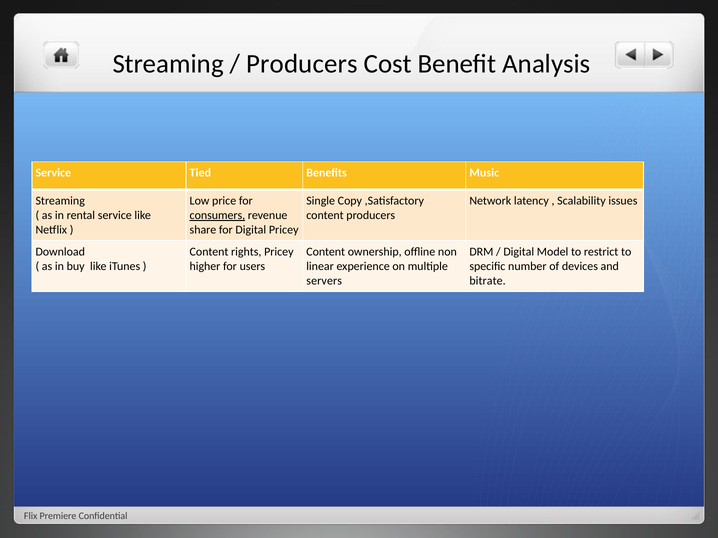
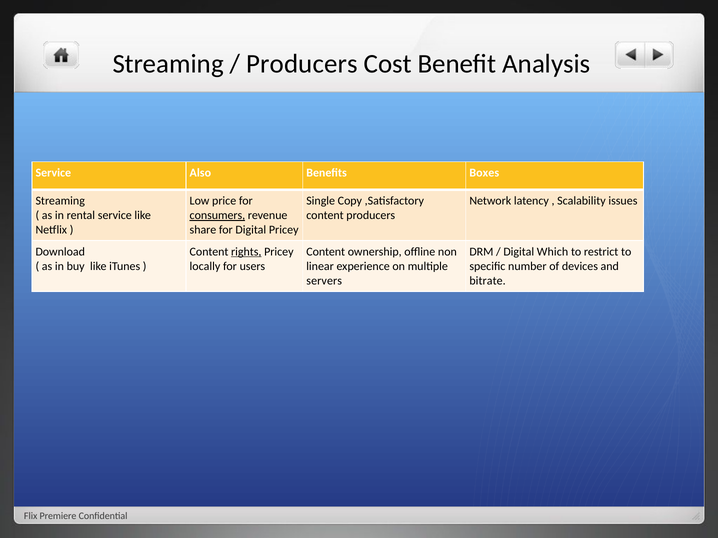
Tied: Tied -> Also (200, 173)
Music: Music -> Boxes (484, 173)
rights underline: none -> present (246, 252)
Model: Model -> Which (553, 252)
higher: higher -> locally (205, 266)
